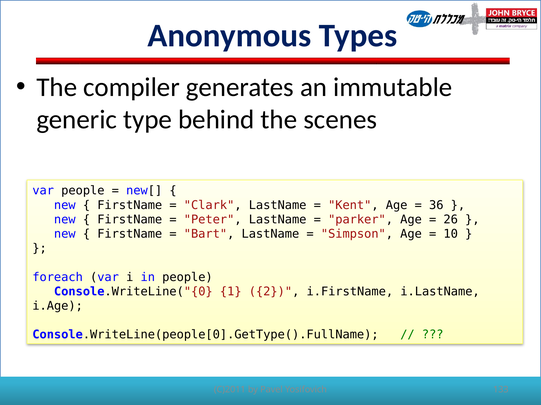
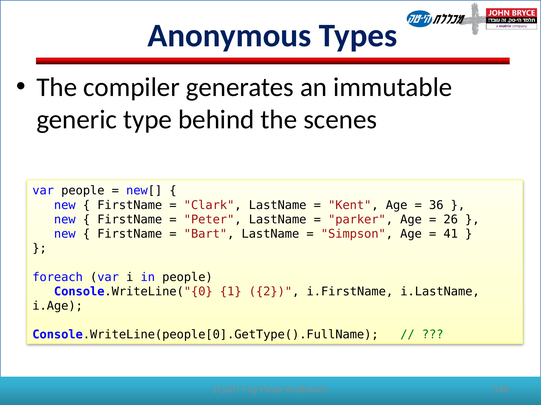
10: 10 -> 41 (451, 234)
133: 133 -> 538 (501, 390)
